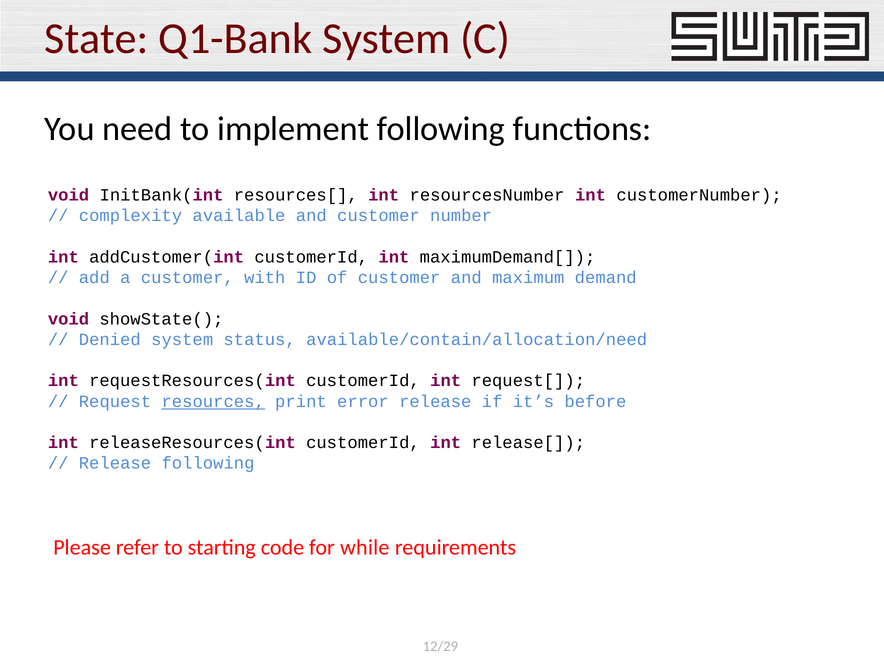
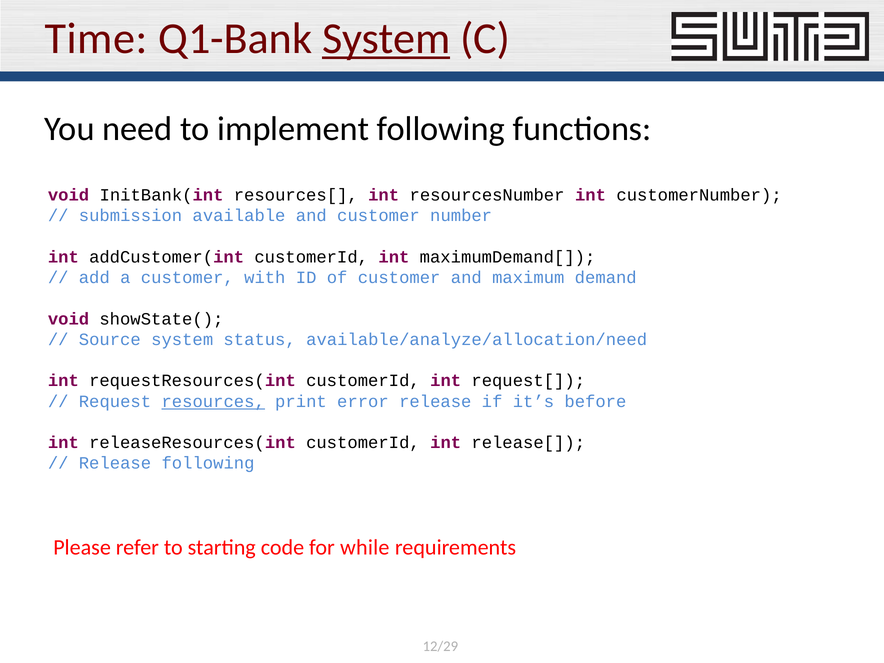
State: State -> Time (96, 39)
System underline: none -> present (386, 39)
complexity: complexity -> submission (130, 216)
Denied: Denied -> Source (110, 339)
available/contain/allocation/need: available/contain/allocation/need -> available/analyze/allocation/need (477, 339)
